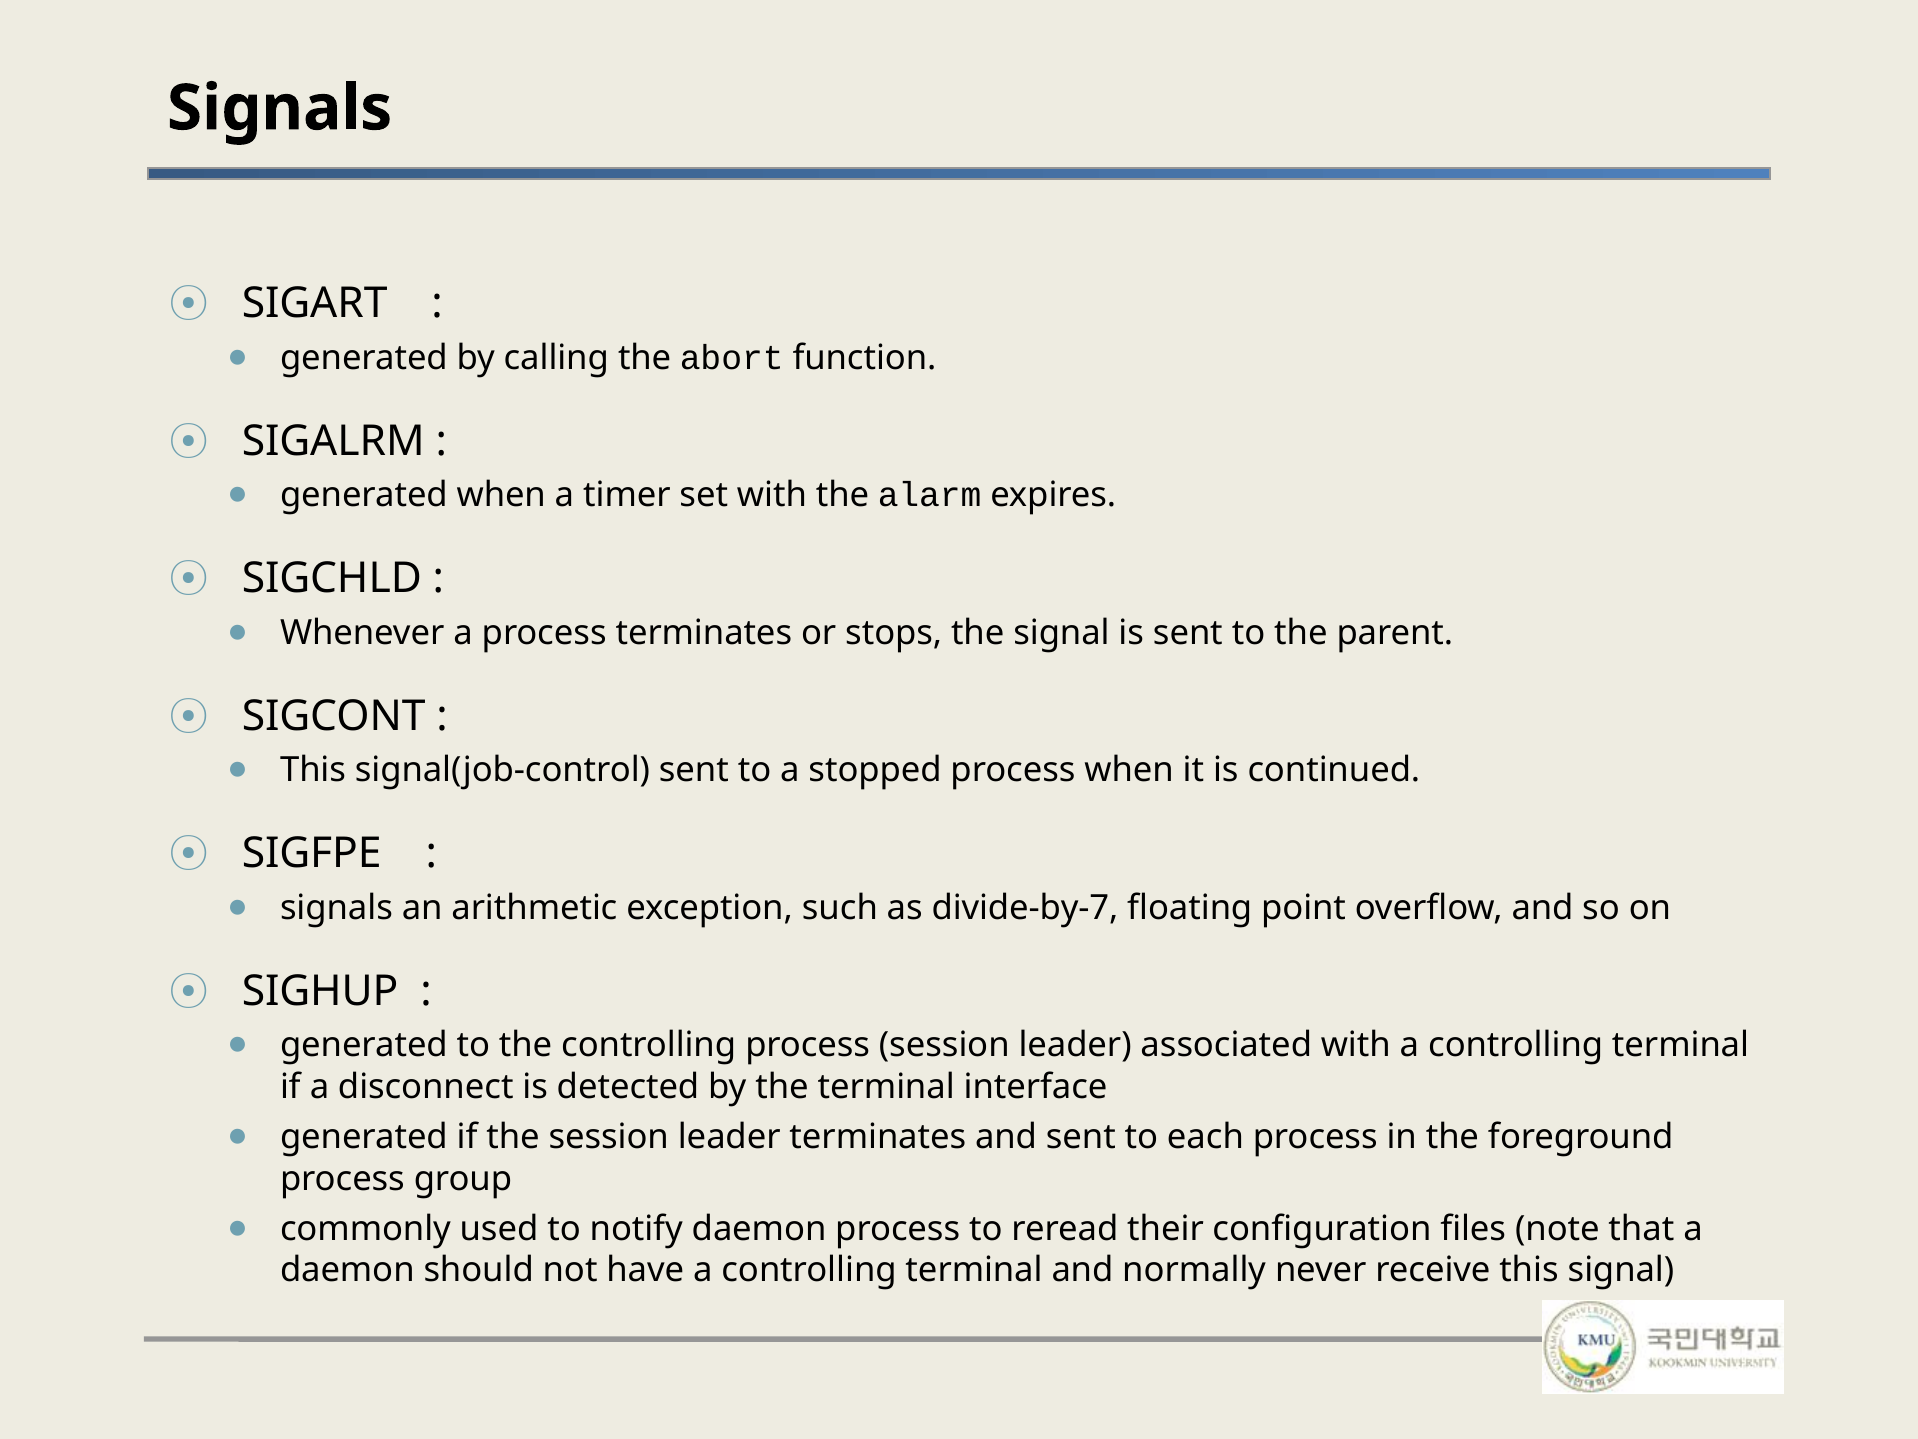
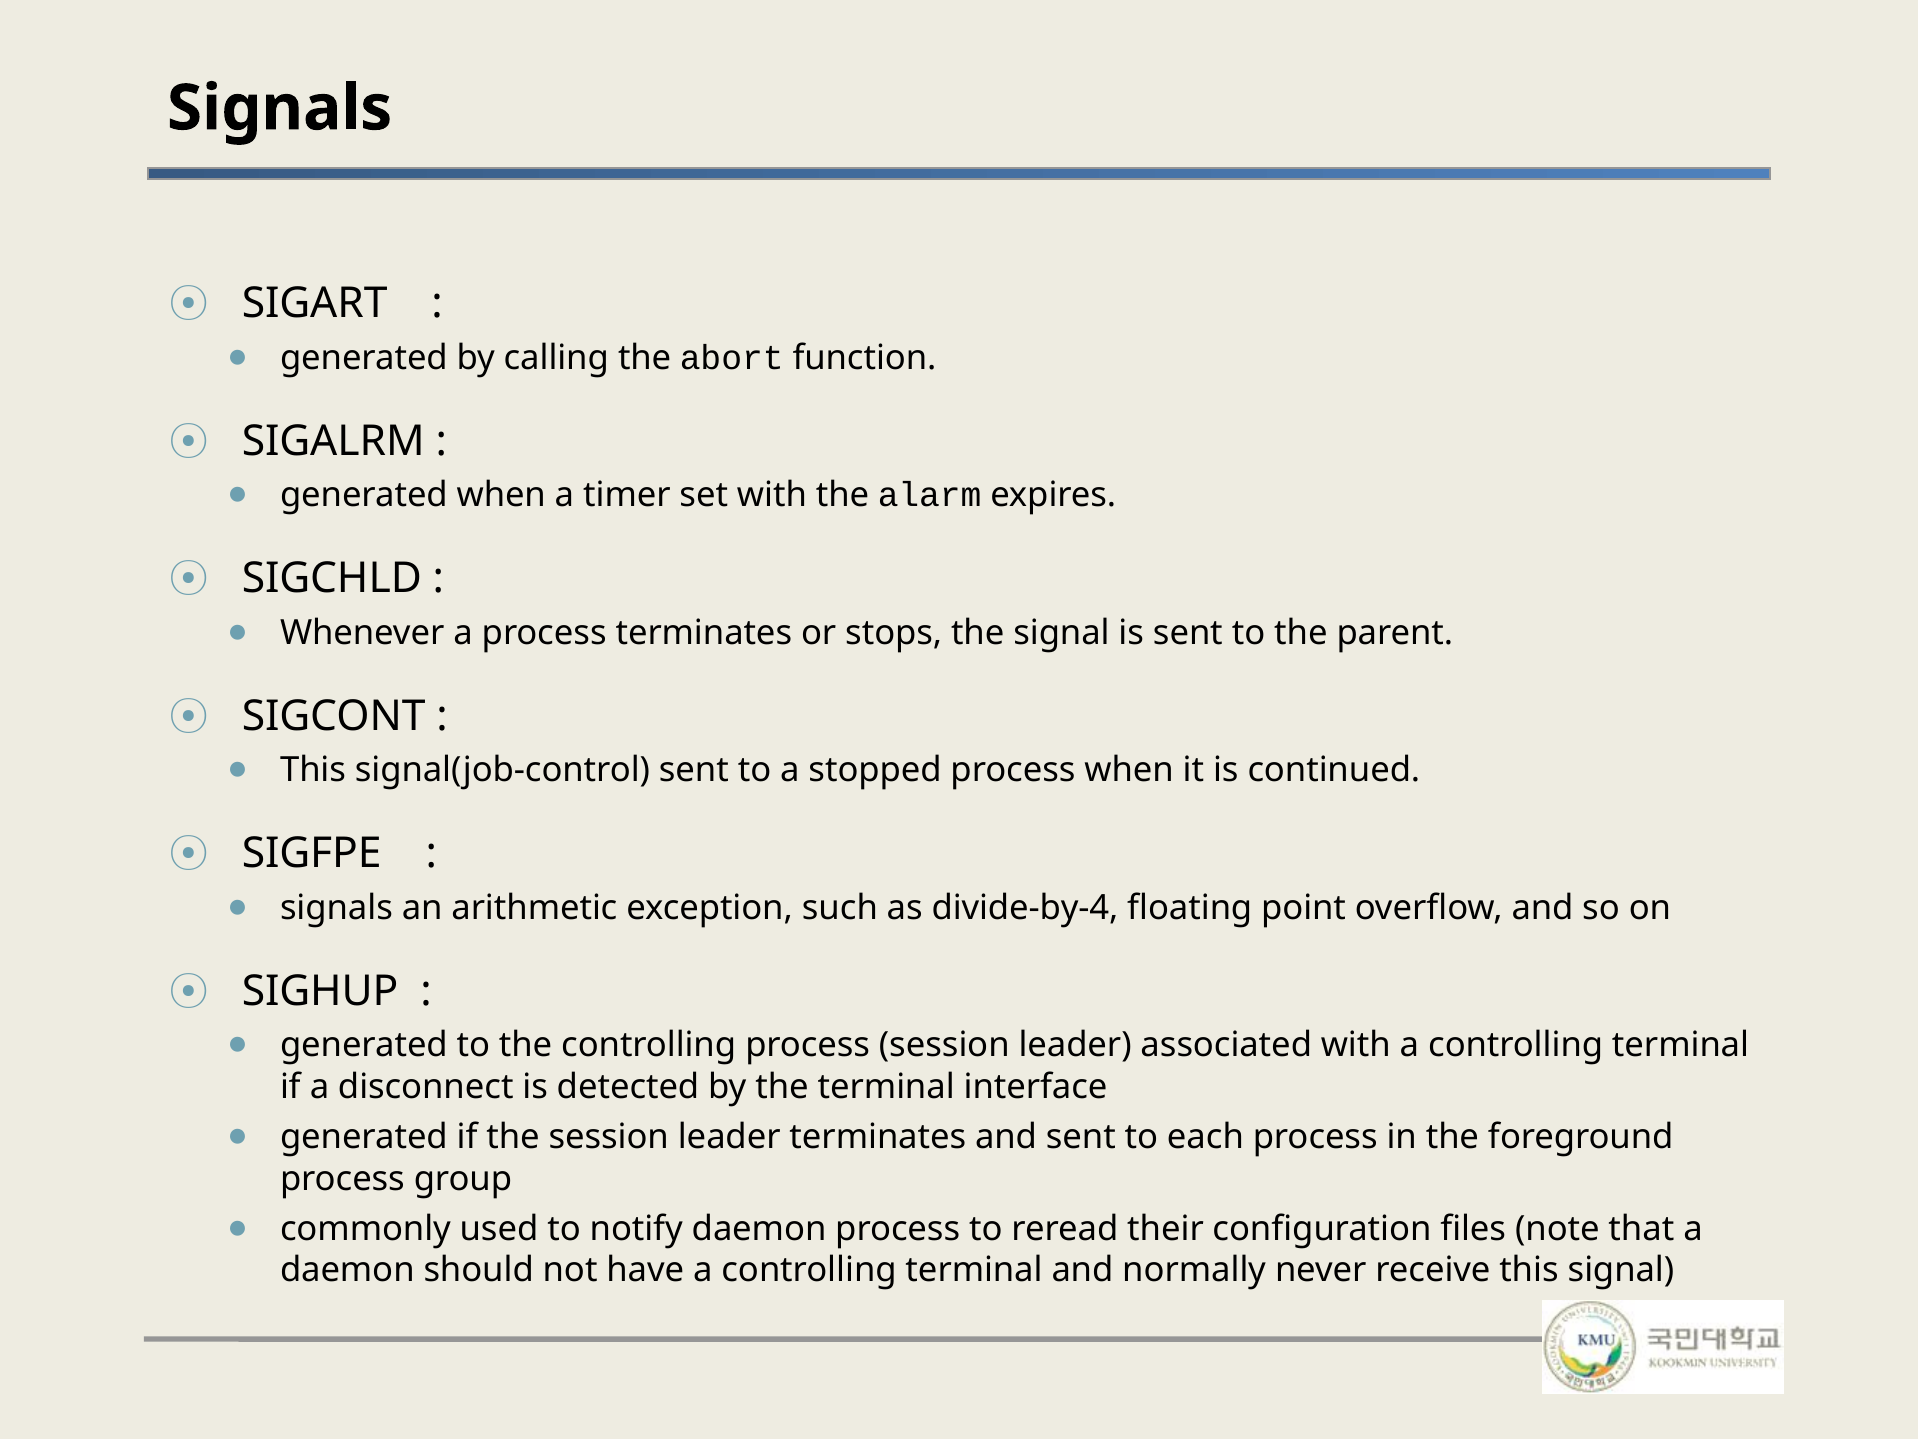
divide-by-7: divide-by-7 -> divide-by-4 (1025, 908)
